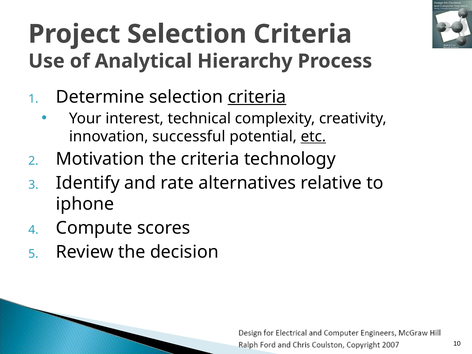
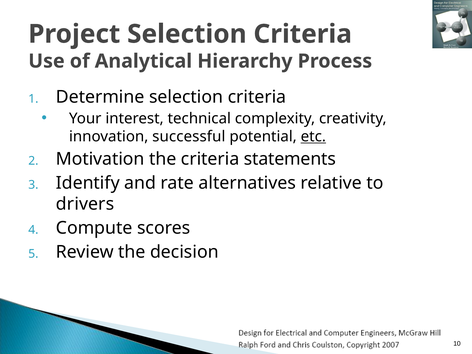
criteria underline: present -> none (257, 97)
technology: technology -> statements (290, 159)
iphone: iphone -> drivers (85, 204)
